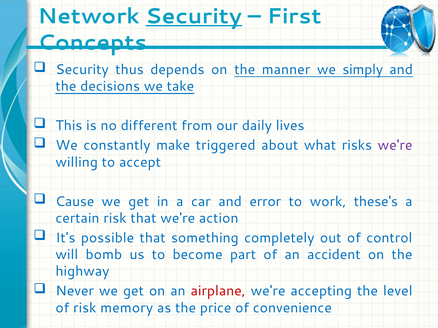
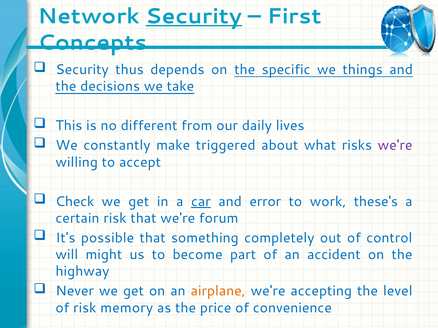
manner: manner -> specific (286, 70)
simply: simply -> things (363, 70)
Cause: Cause -> Check (75, 202)
car underline: none -> present (201, 202)
action: action -> forum (219, 219)
bomb: bomb -> might (104, 255)
airplane colour: red -> orange (218, 291)
